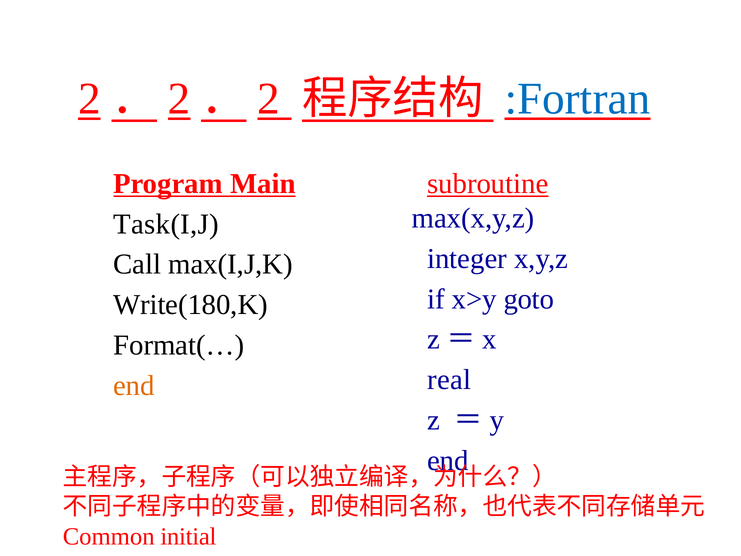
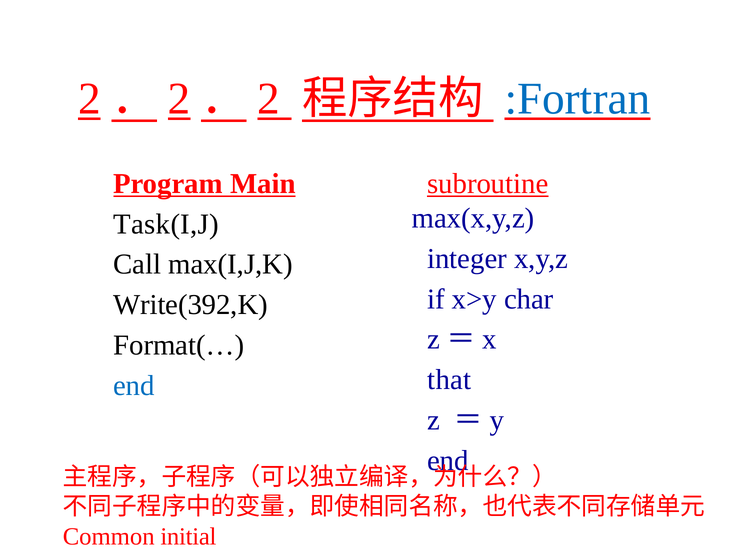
goto: goto -> char (529, 299)
Write(180,K: Write(180,K -> Write(392,K (191, 305)
real: real -> that (449, 380)
end colour: orange -> blue (134, 385)
